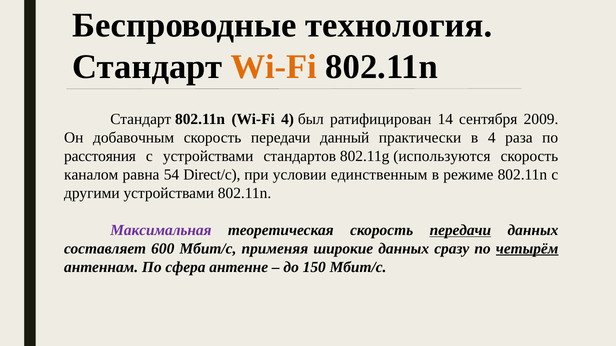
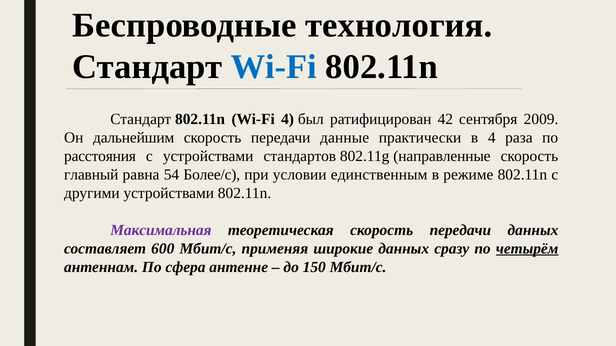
Wi-Fi colour: orange -> blue (274, 67)
14: 14 -> 42 (445, 120)
добавочным: добавочным -> дальнейшим (134, 138)
данный: данный -> данные (345, 138)
используются: используются -> направленные (442, 157)
каналом: каналом -> главный (91, 175)
Direct/с: Direct/с -> Более/с (212, 175)
передачи underline: present -> none (460, 230)
